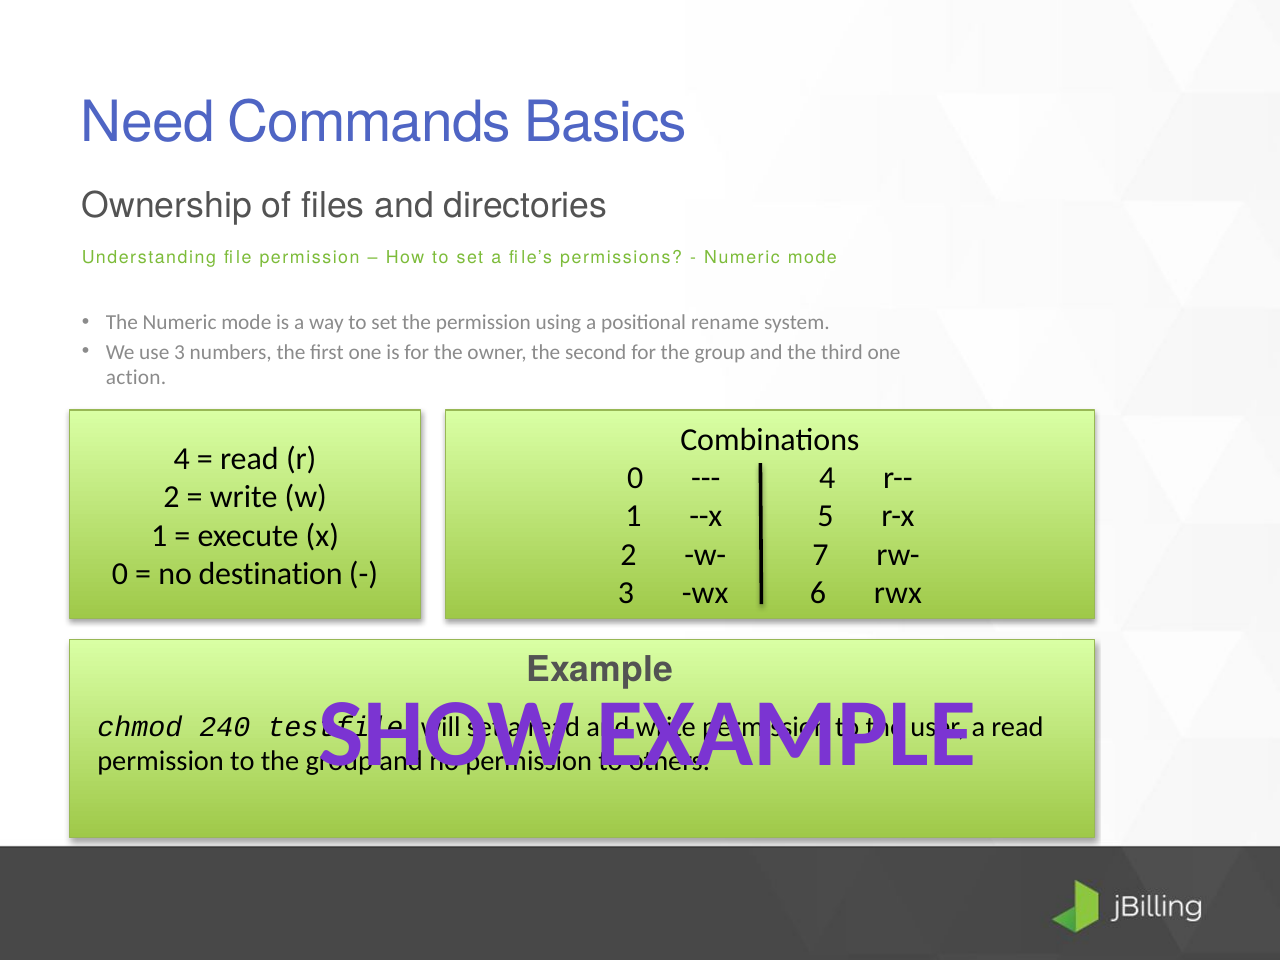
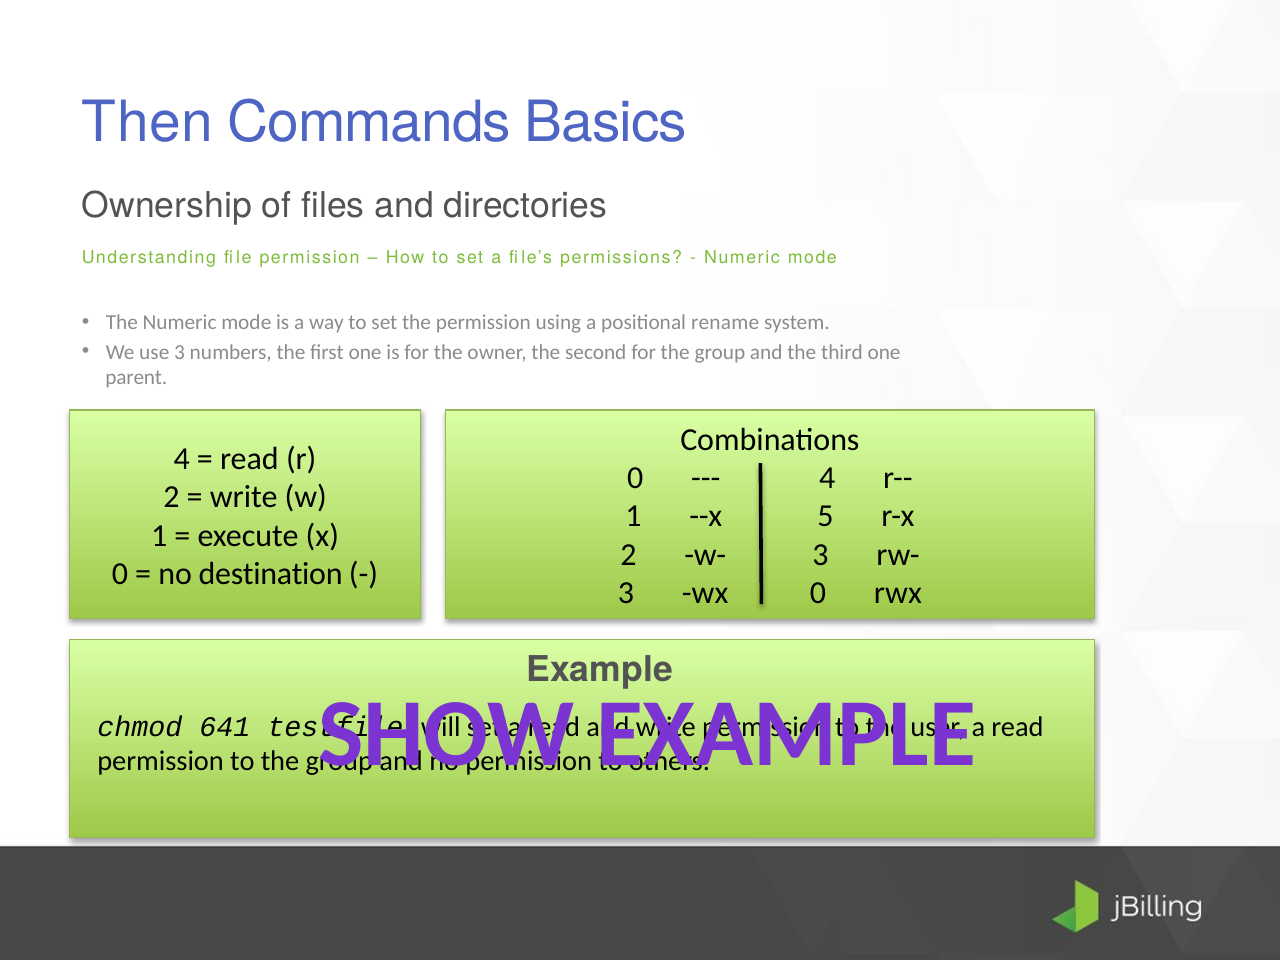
Need: Need -> Then (147, 123)
action: action -> parent (136, 378)
w- 7: 7 -> 3 (820, 555)
wx 6: 6 -> 0 (818, 593)
240: 240 -> 641 (225, 727)
